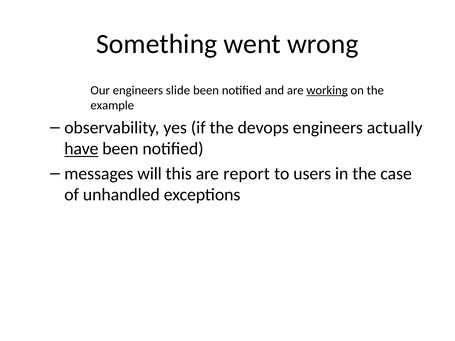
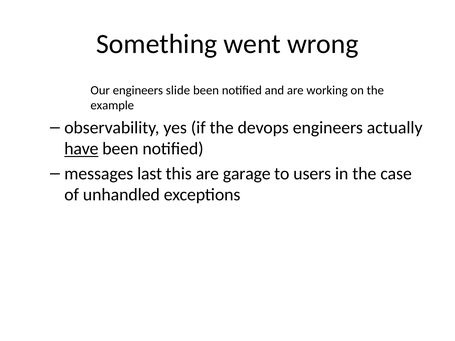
working underline: present -> none (327, 90)
will: will -> last (150, 174)
report: report -> garage (247, 174)
